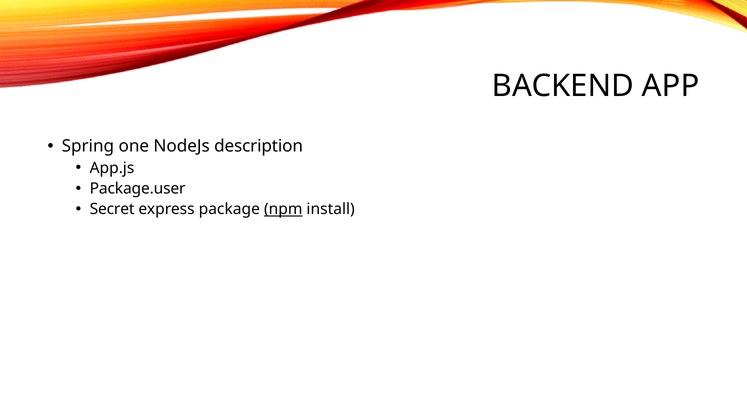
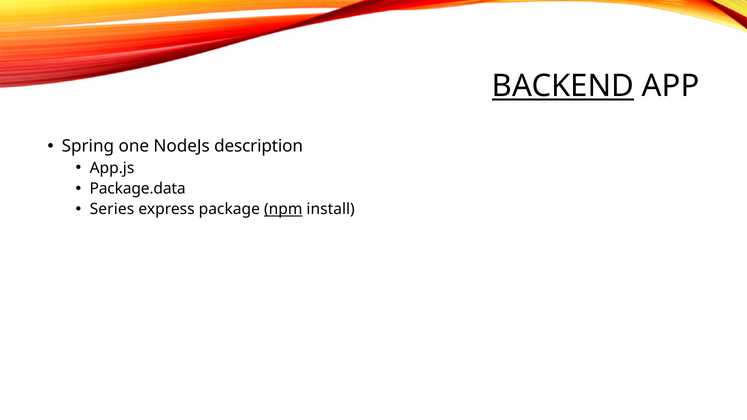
BACKEND underline: none -> present (563, 86)
Package.user: Package.user -> Package.data (138, 189)
Secret: Secret -> Series (112, 209)
